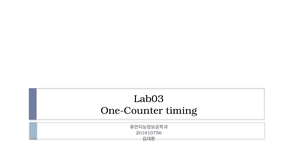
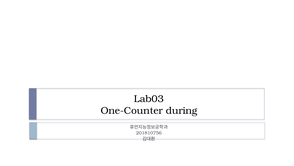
timing: timing -> during (182, 110)
